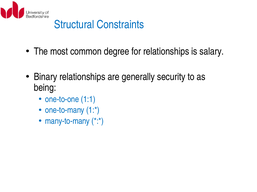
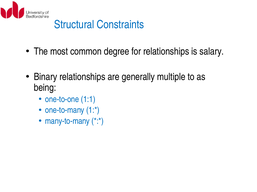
security: security -> multiple (171, 77)
